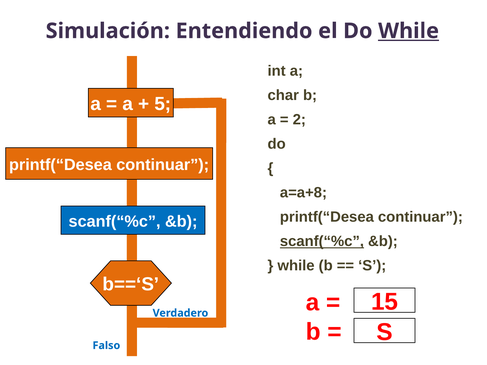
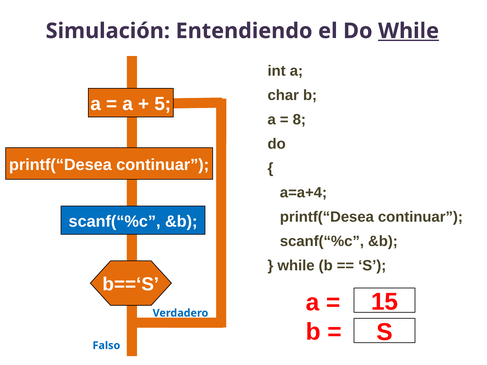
2: 2 -> 8 (299, 120)
a=a+8: a=a+8 -> a=a+4 (303, 193)
scanf(“%c underline: present -> none (322, 242)
